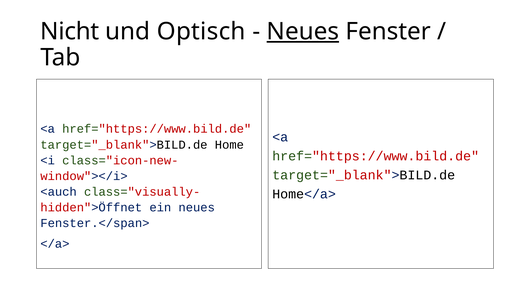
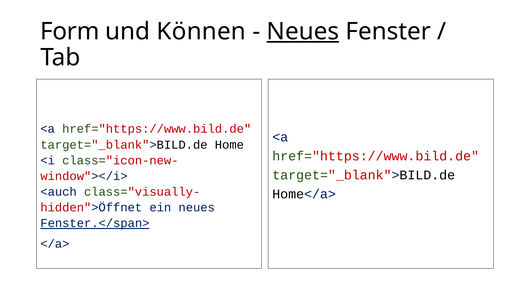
Nicht: Nicht -> Form (70, 31)
Optisch: Optisch -> Können (201, 31)
Fenster.</span> underline: none -> present (95, 223)
